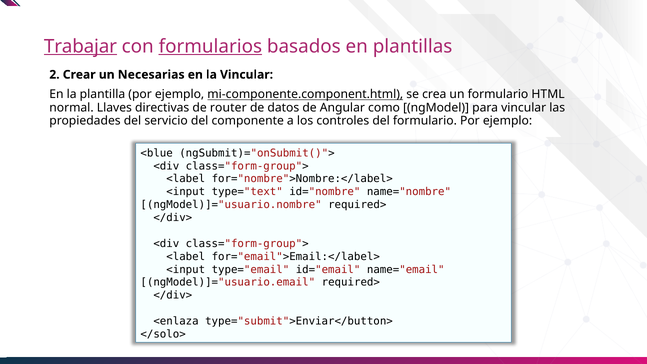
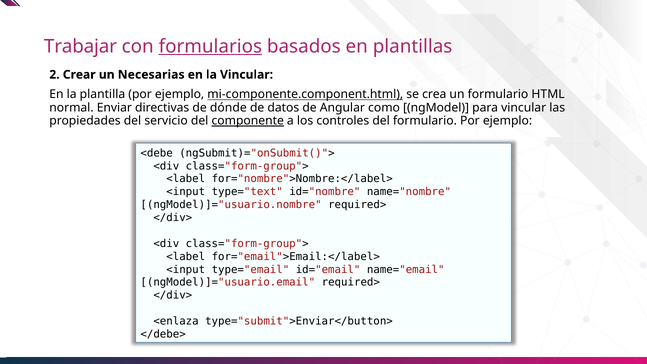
Trabajar underline: present -> none (80, 46)
Llaves: Llaves -> Enviar (114, 108)
router: router -> dónde (228, 108)
componente underline: none -> present (248, 121)
<blue: <blue -> <debe (157, 153)
</solo>: </solo> -> </debe> (163, 334)
